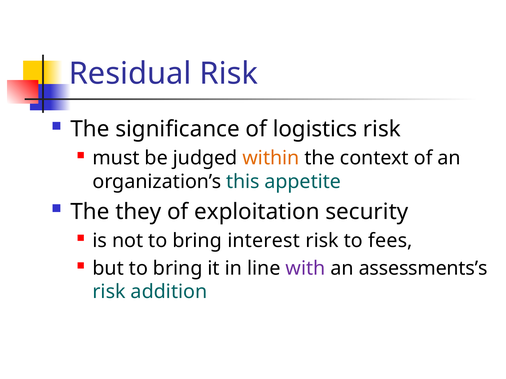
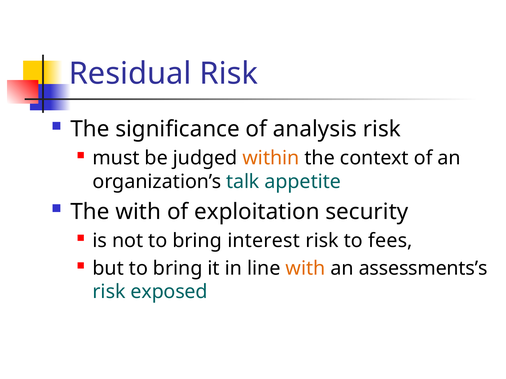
logistics: logistics -> analysis (315, 129)
this: this -> talk (243, 182)
The they: they -> with (138, 212)
with colour: purple -> orange (305, 269)
addition: addition -> exposed (169, 292)
